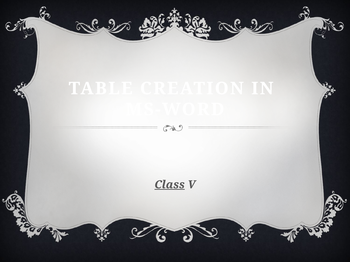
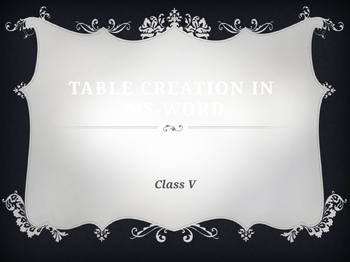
Class underline: present -> none (170, 185)
